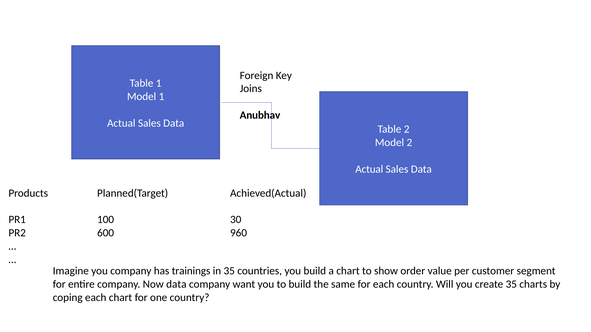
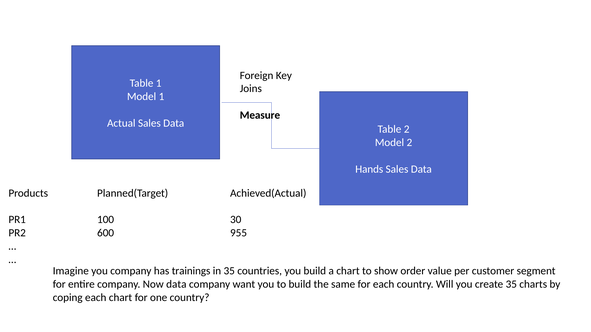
Anubhav: Anubhav -> Measure (260, 115)
Actual: Actual -> Hands (369, 169)
960: 960 -> 955 (239, 233)
